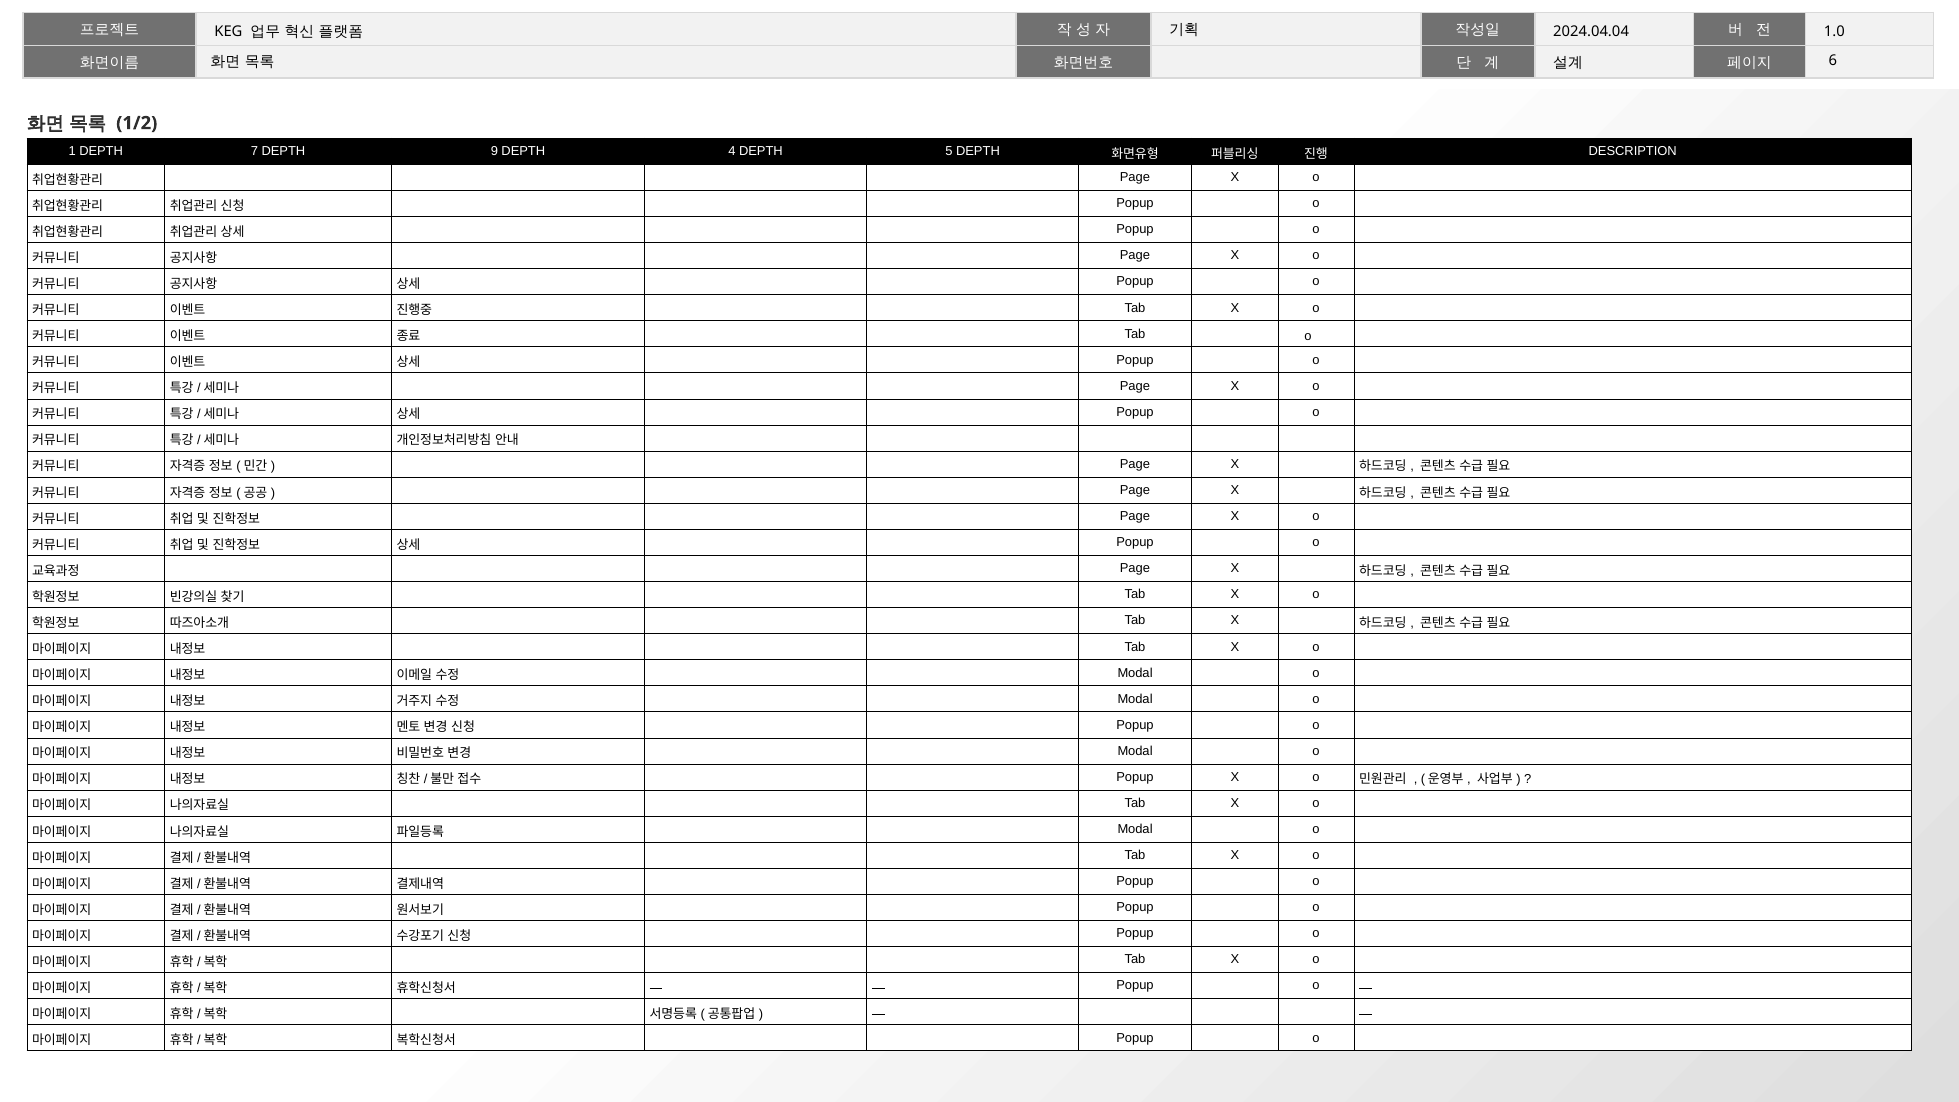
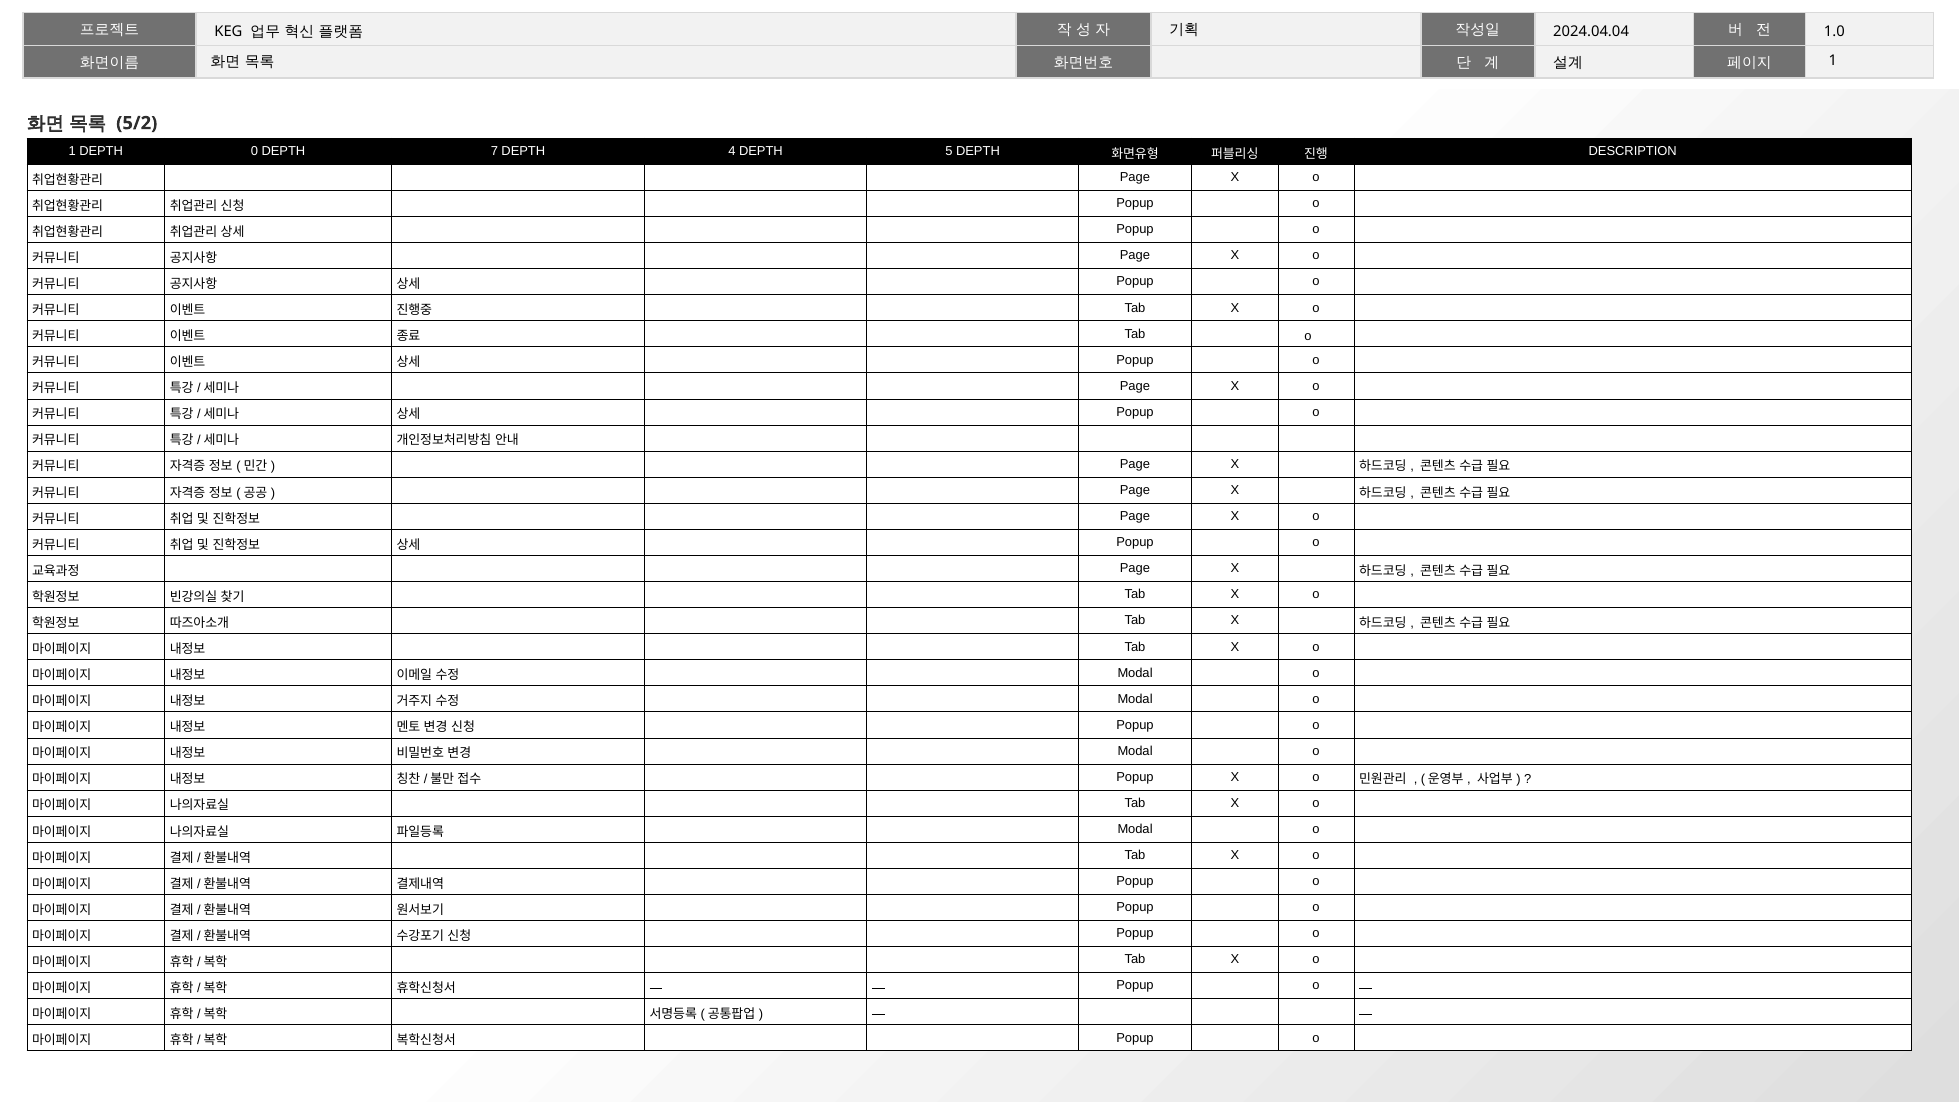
6: 6 -> 1 (1833, 60)
1/2: 1/2 -> 5/2 (137, 123)
7: 7 -> 0 (255, 151)
9: 9 -> 7 (494, 151)
